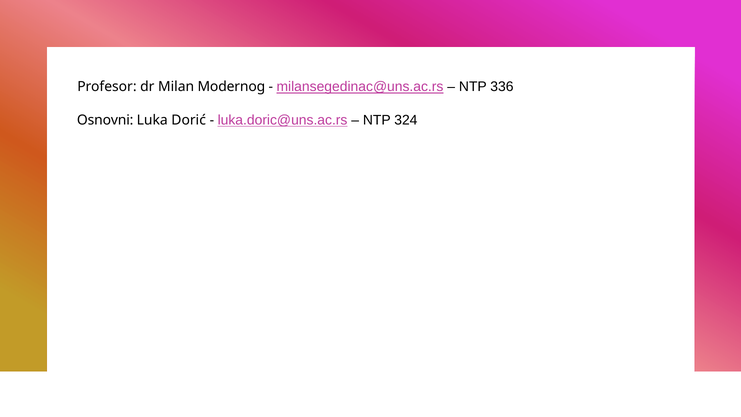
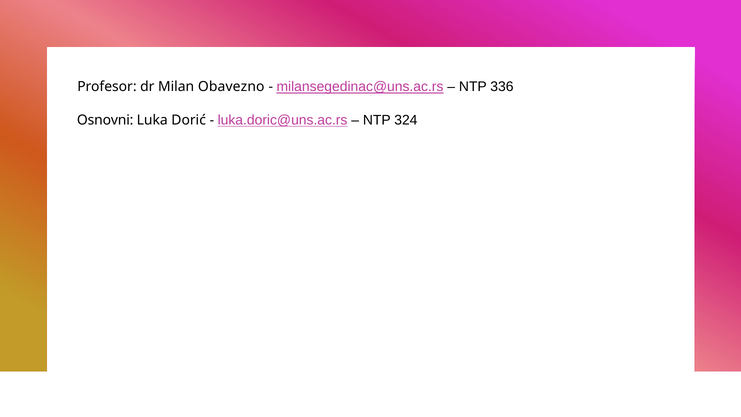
Modernog: Modernog -> Obavezno (231, 87)
